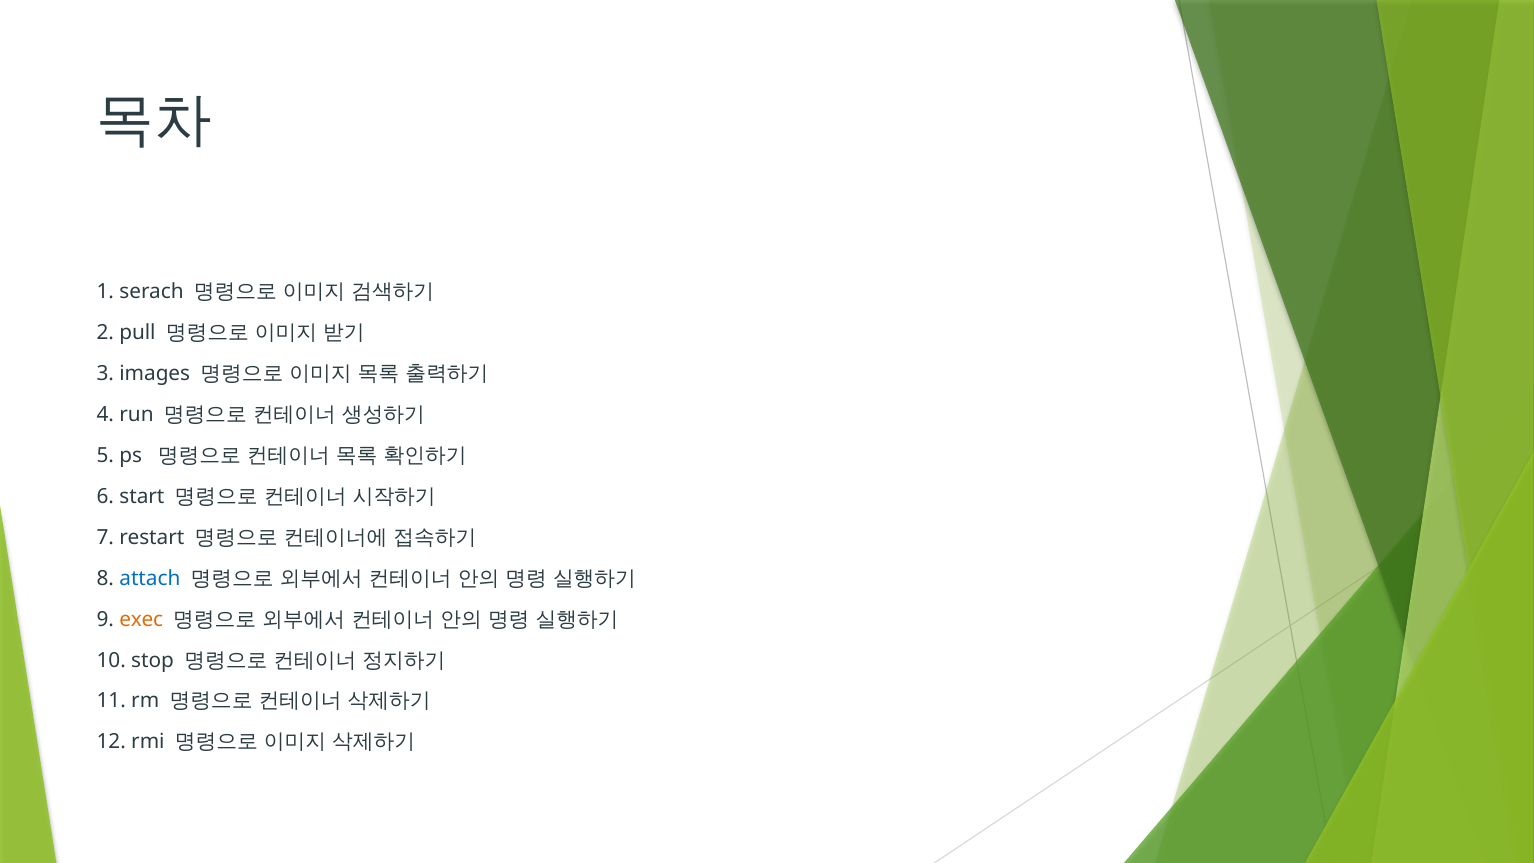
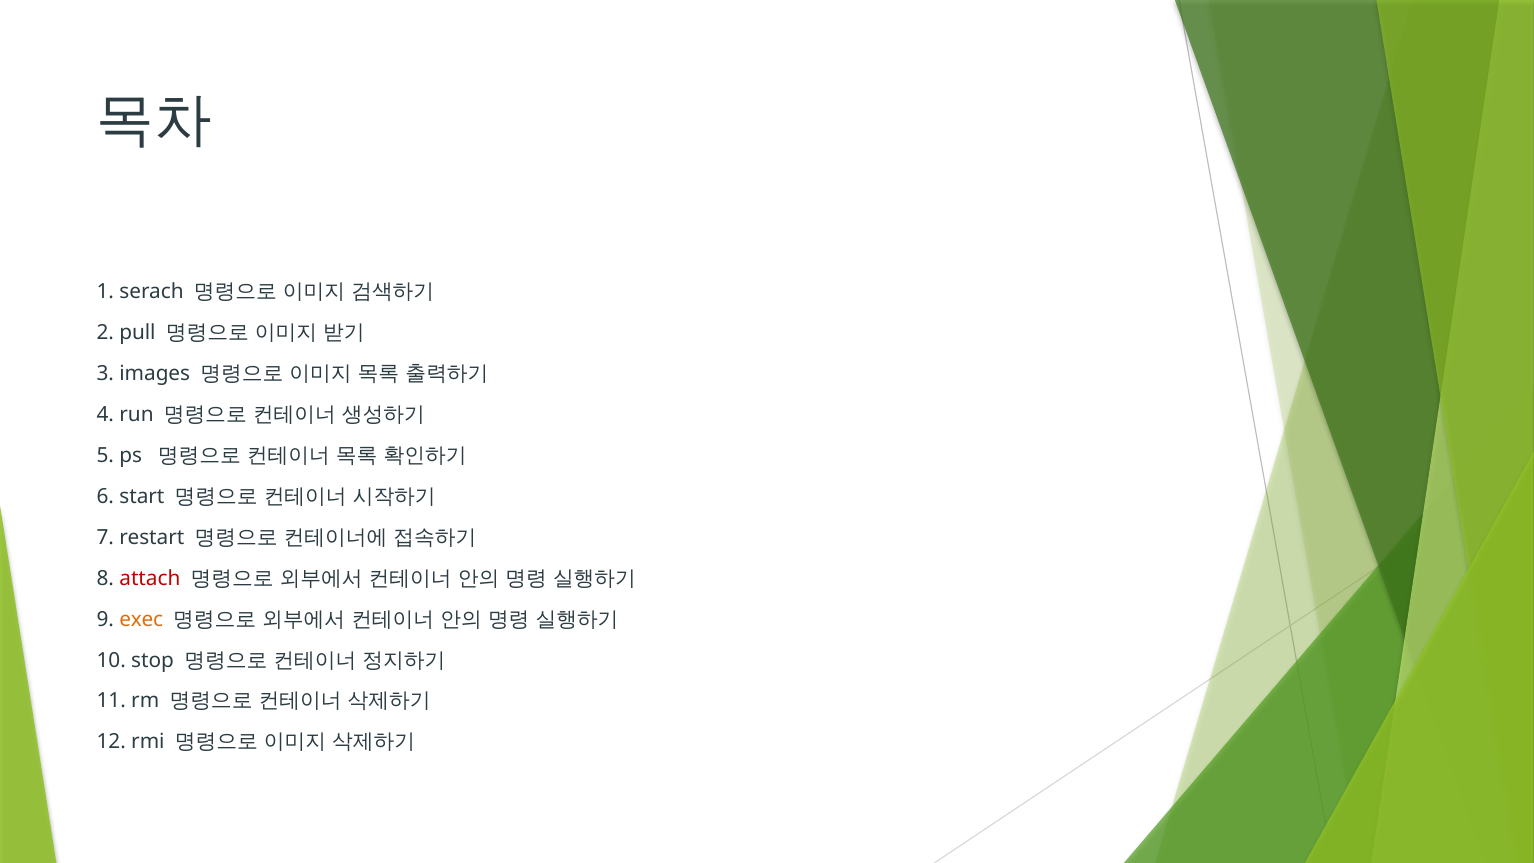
attach colour: blue -> red (150, 578)
